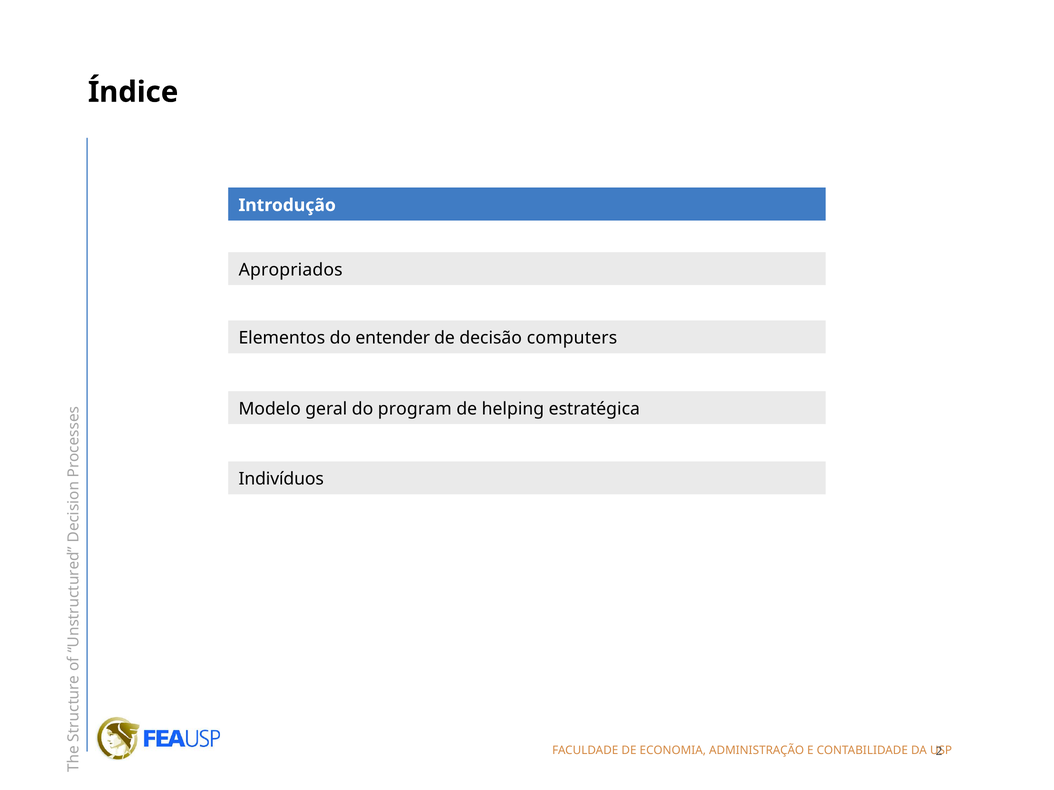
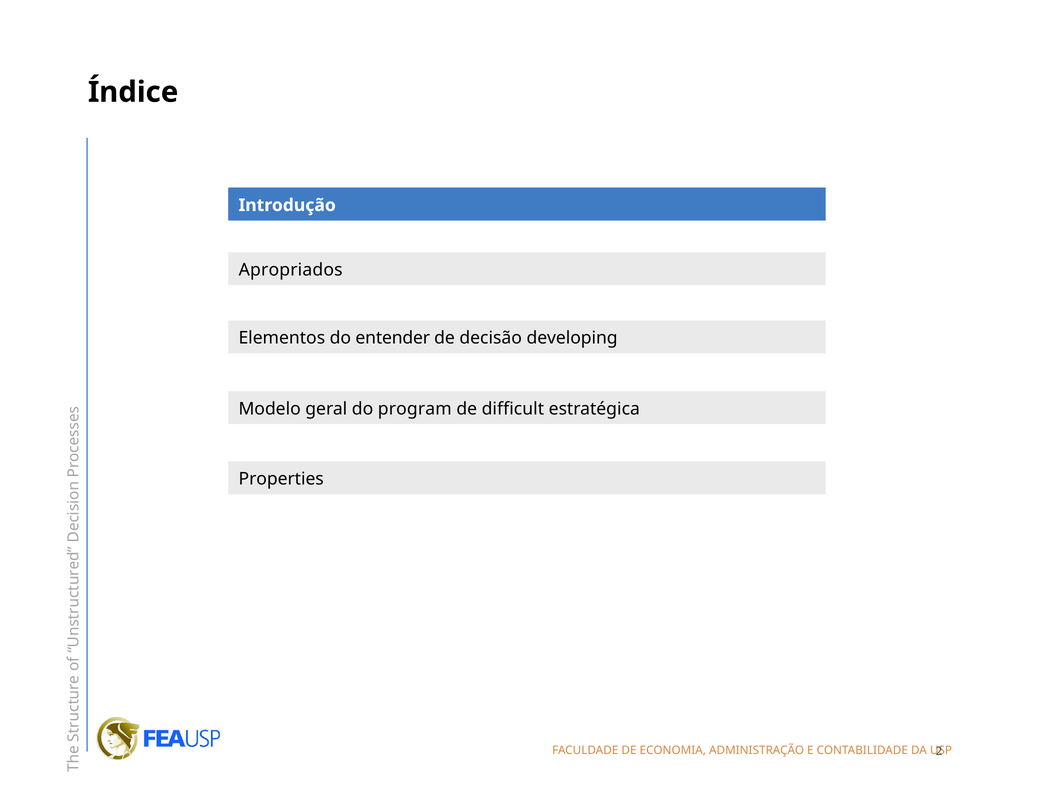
computers: computers -> developing (572, 338)
helping: helping -> difficult (513, 409)
Indivíduos: Indivíduos -> Properties (281, 479)
